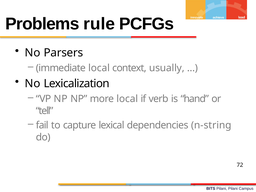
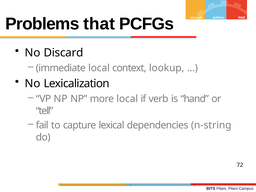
rule: rule -> that (99, 24)
Parsers: Parsers -> Discard (63, 53)
usually: usually -> lookup (167, 68)
